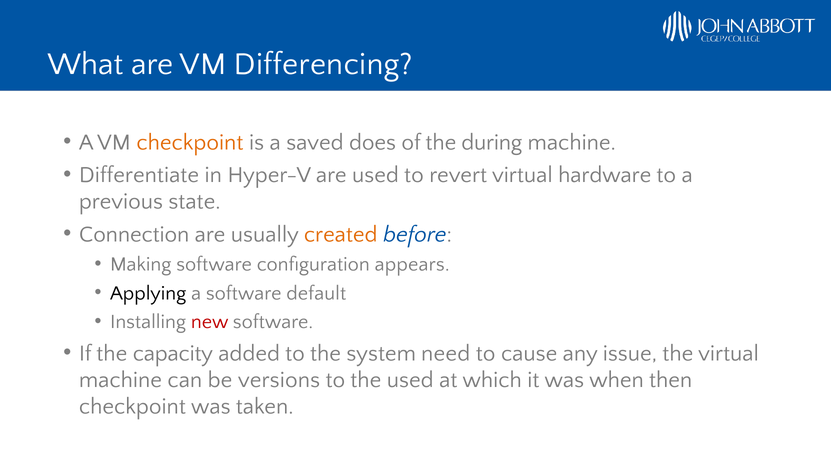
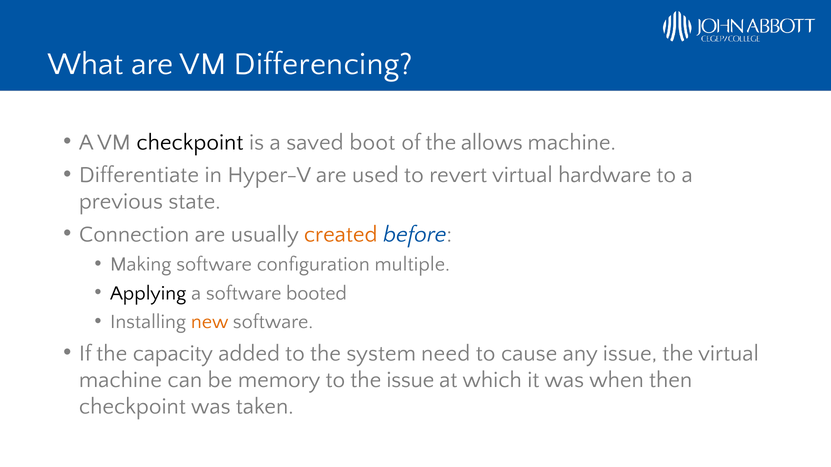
checkpoint colour: orange -> black (190, 142)
does: does -> boot (372, 142)
during: during -> allows (492, 142)
appears: appears -> multiple (412, 265)
default: default -> booted (316, 293)
new colour: red -> orange (210, 322)
versions: versions -> memory (279, 380)
the used: used -> issue (410, 380)
